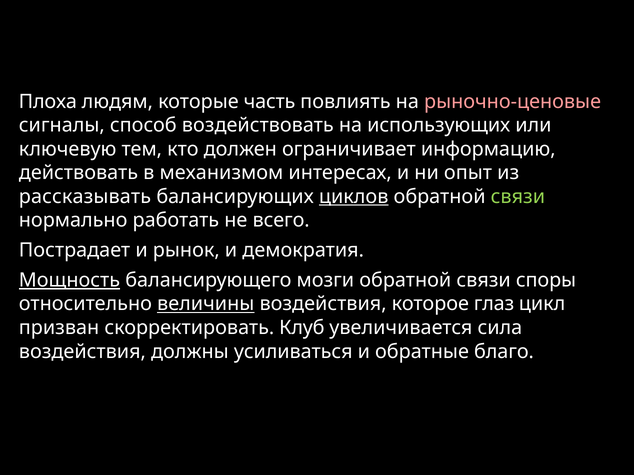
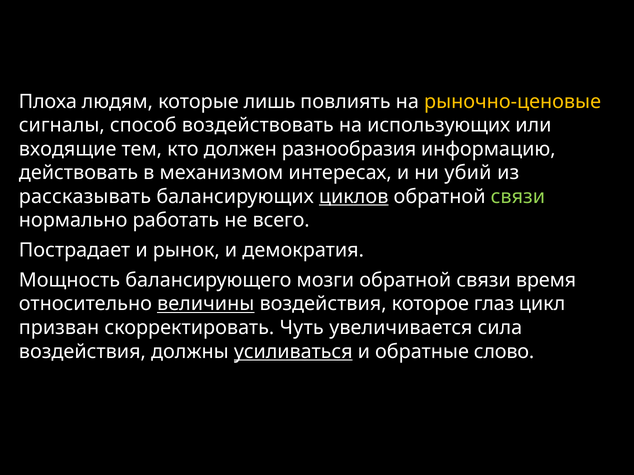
часть: часть -> лишь (270, 102)
рыночно-ценовые colour: pink -> yellow (513, 102)
ключевую: ключевую -> входящие (68, 149)
ограничивает: ограничивает -> разнообразия (349, 149)
опыт: опыт -> убий (468, 173)
Мощность underline: present -> none (69, 281)
споры: споры -> время (546, 281)
Клуб: Клуб -> Чуть (302, 328)
усиливаться underline: none -> present (293, 352)
благо: благо -> слово (504, 352)
